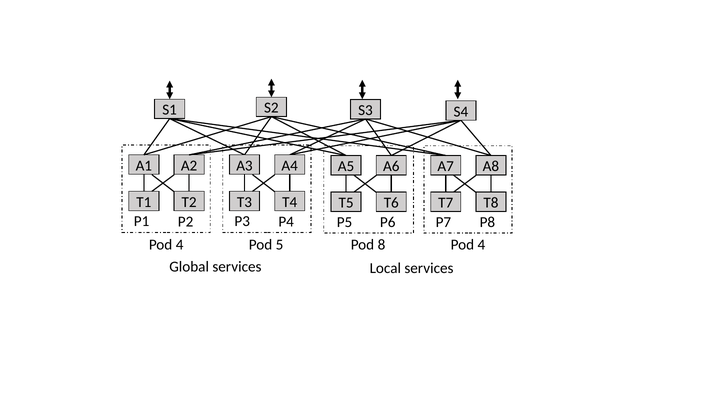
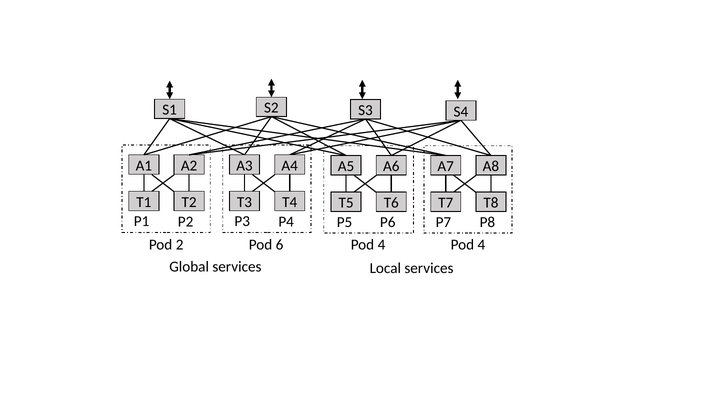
4: 4 -> 2 (180, 245)
5: 5 -> 6 (280, 245)
8: 8 -> 4 (381, 245)
